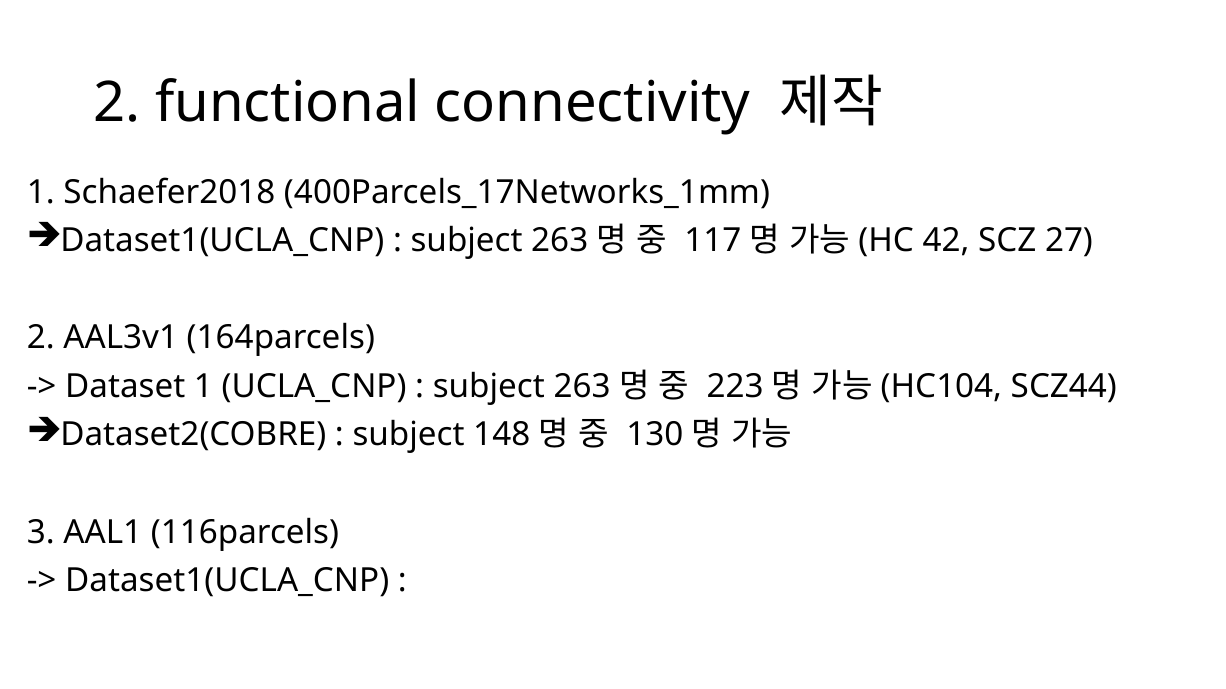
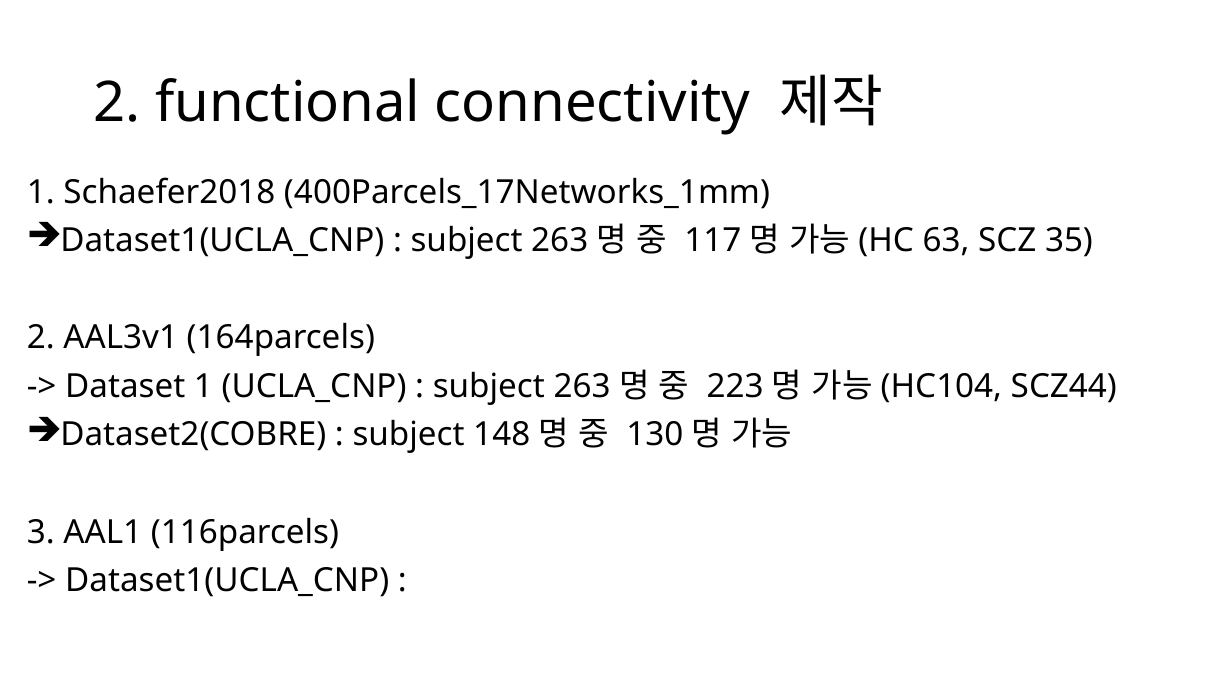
42: 42 -> 63 (946, 241)
27: 27 -> 35 (1069, 241)
